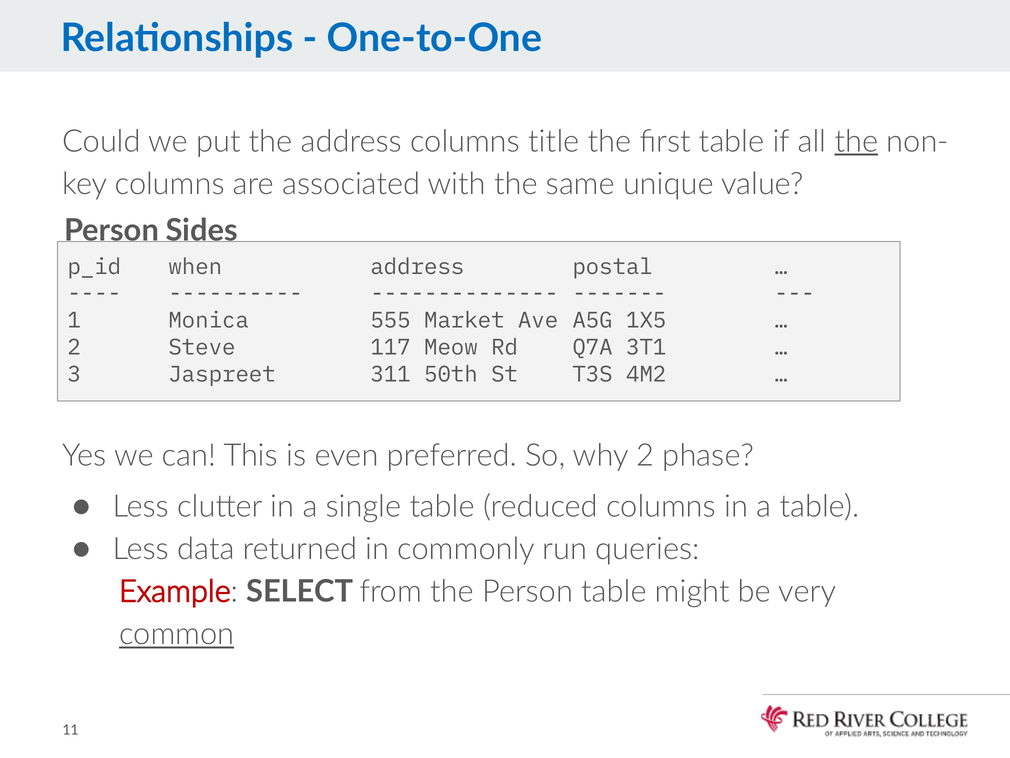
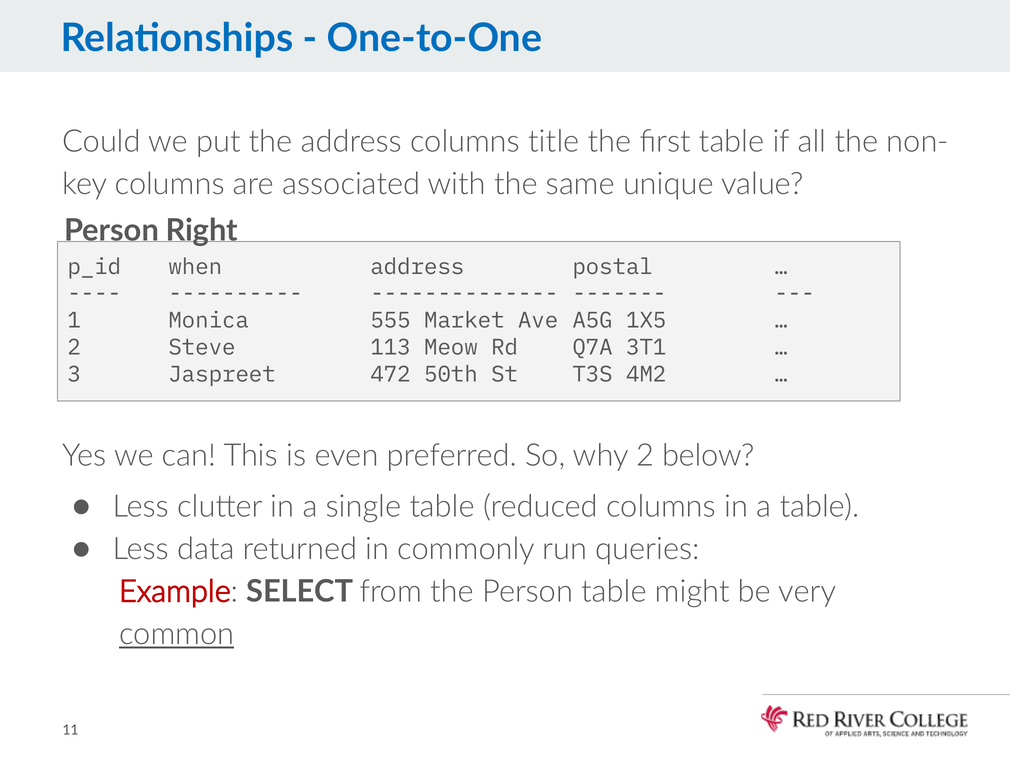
the underline: present -> none (856, 141)
Sides: Sides -> Right (202, 230)
117: 117 -> 113 (391, 347)
311: 311 -> 472 (391, 374)
phase: phase -> below (708, 455)
